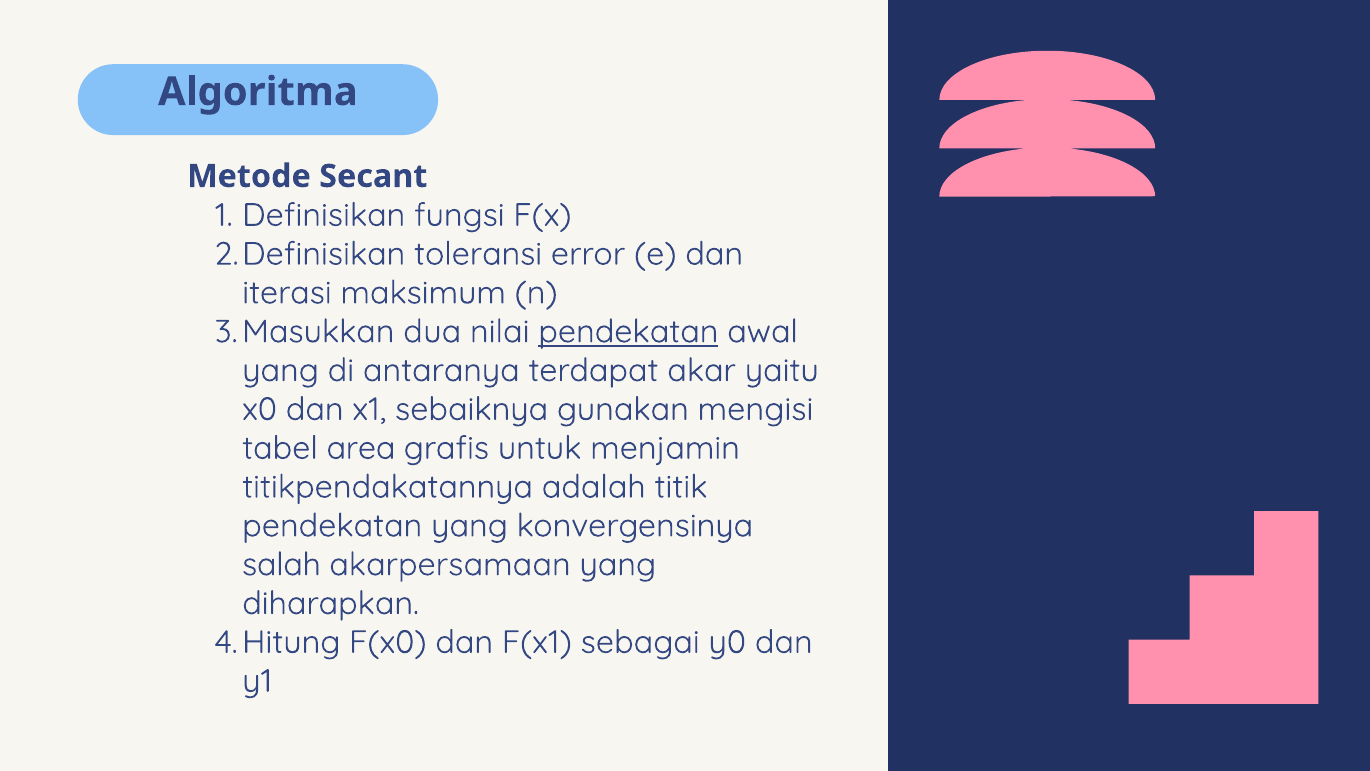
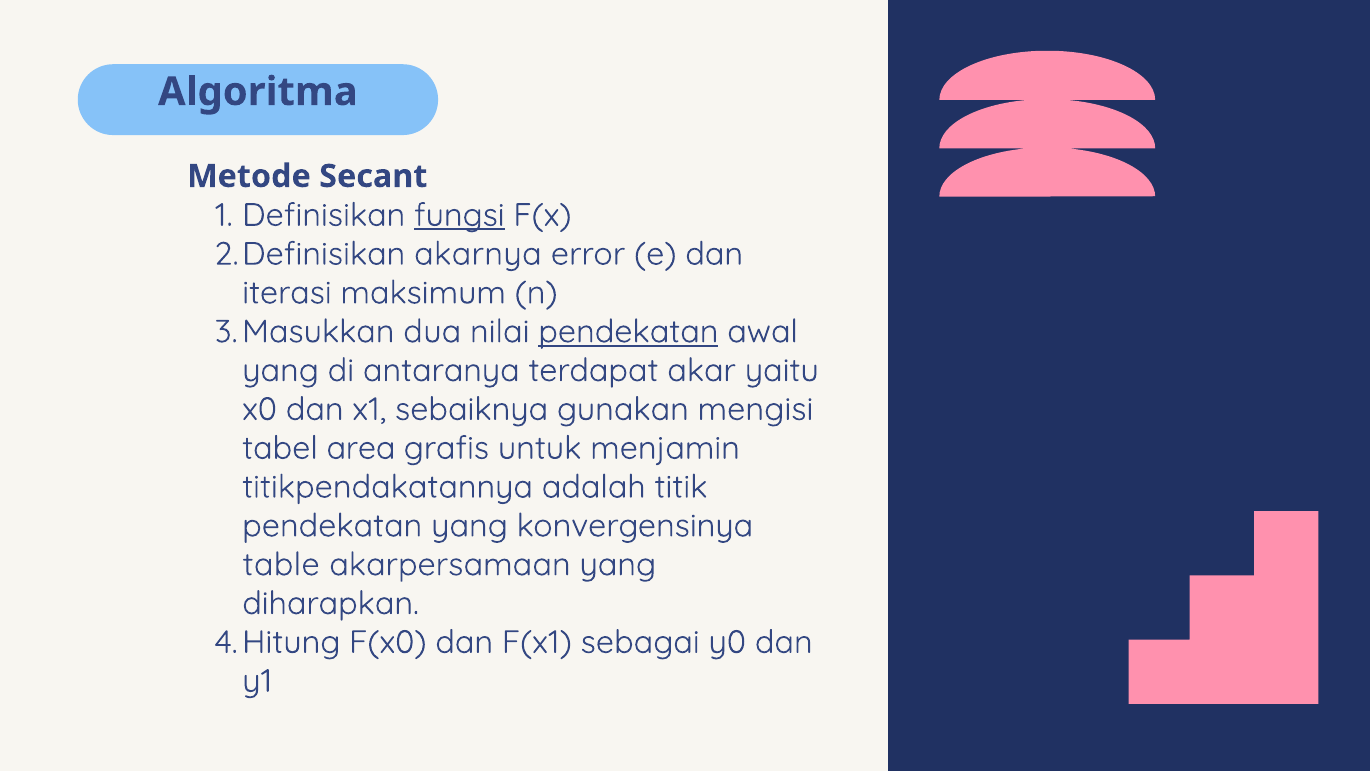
fungsi underline: none -> present (459, 215)
toleransi: toleransi -> akarnya (478, 254)
salah: salah -> table (281, 564)
